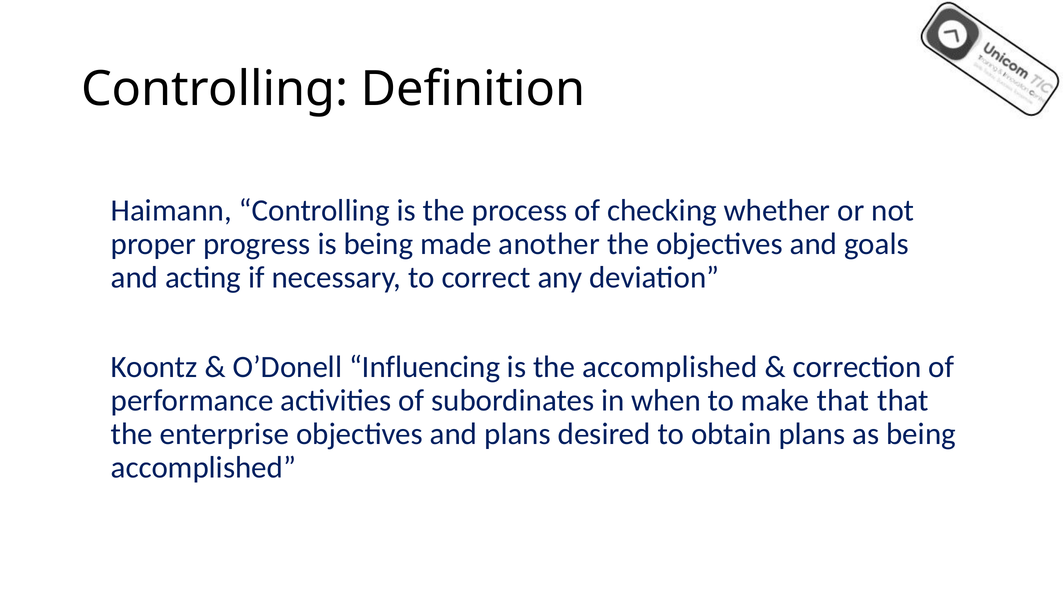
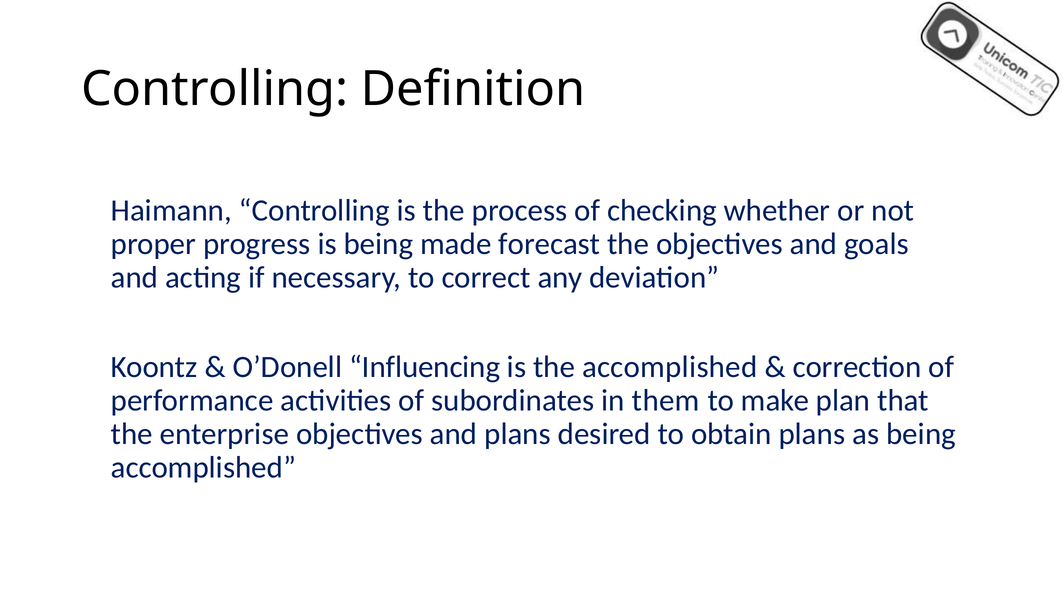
another: another -> forecast (549, 244)
when: when -> them (666, 400)
make that: that -> plan (843, 400)
